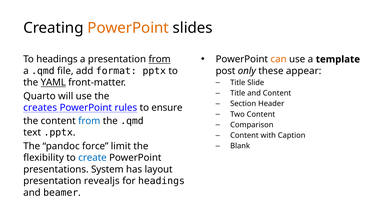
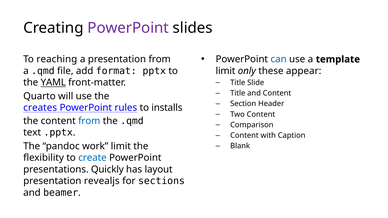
PowerPoint colour: orange -> purple (128, 28)
can colour: orange -> blue (279, 59)
To headings: headings -> reaching (57, 59)
from underline: present -> none (160, 59)
post: post -> limit (226, 71)
ensure: ensure -> installs (167, 108)
force: force -> work (95, 146)
System: System -> Quickly (107, 170)
for headings: headings -> sections (161, 181)
